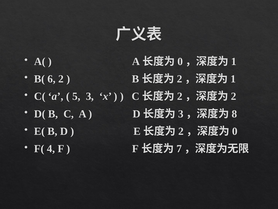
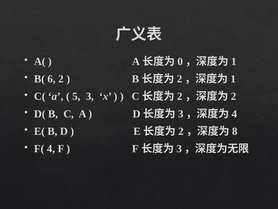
8: 8 -> 4 (234, 114)
0: 0 -> 8 (235, 131)
7: 7 -> 3 (179, 148)
